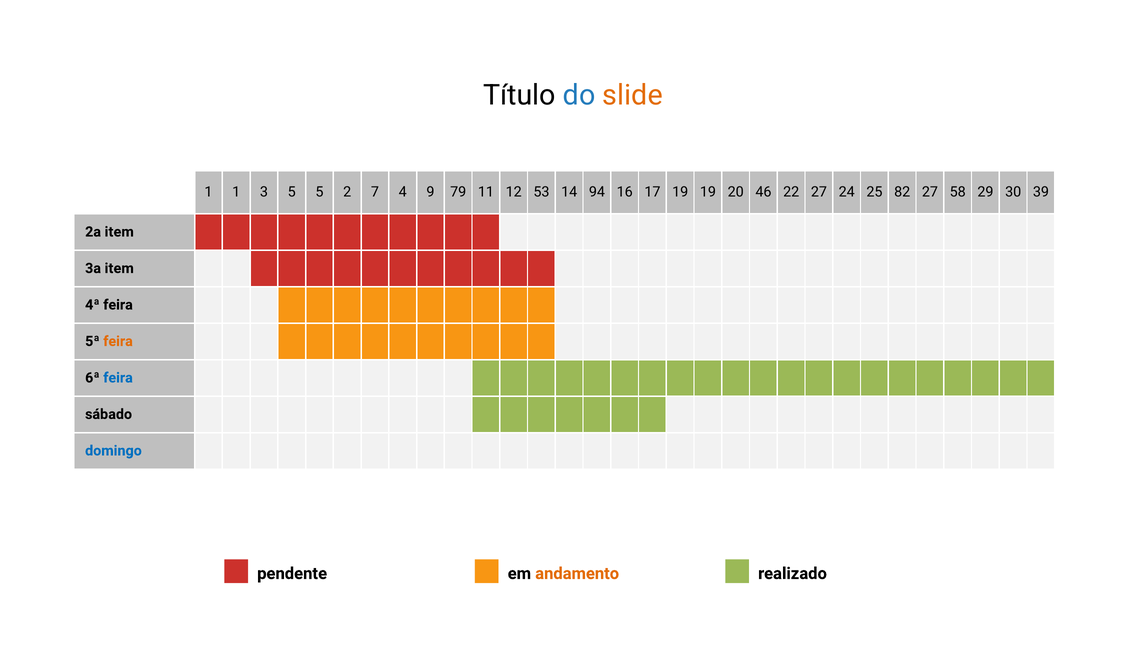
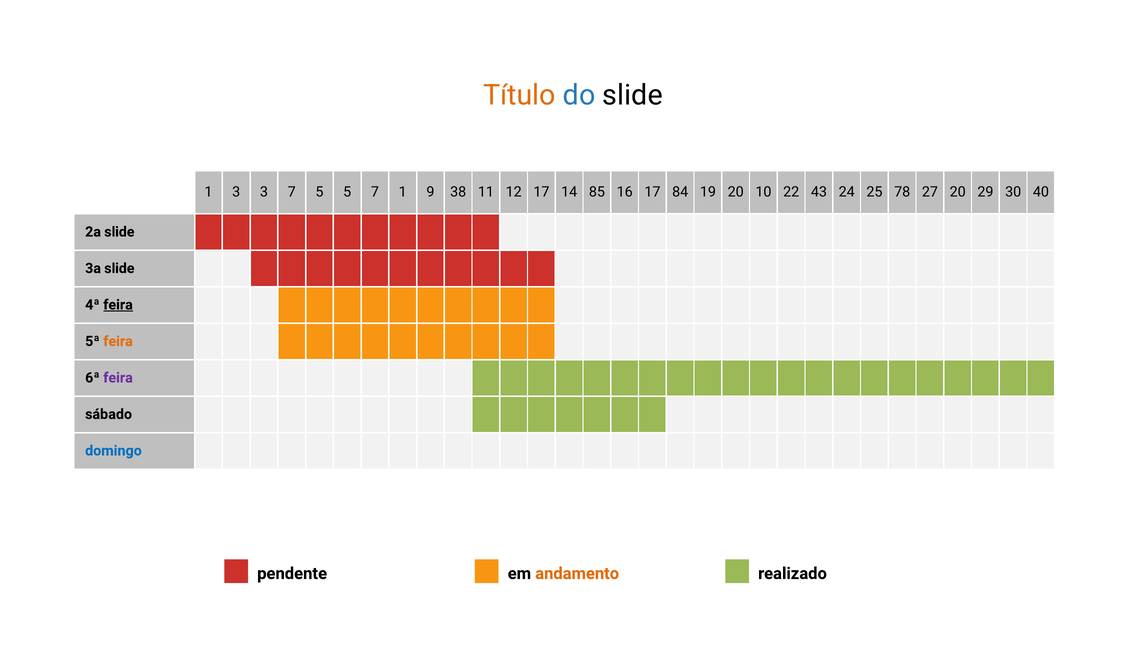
Título colour: black -> orange (519, 95)
slide colour: orange -> black (633, 95)
1 1: 1 -> 3 (236, 192)
3 5: 5 -> 7 (292, 192)
5 2: 2 -> 5 (347, 192)
7 4: 4 -> 1 (403, 192)
79: 79 -> 38 (458, 192)
12 53: 53 -> 17 (541, 192)
94: 94 -> 85 (597, 192)
17 19: 19 -> 84 (680, 192)
46: 46 -> 10 (763, 192)
22 27: 27 -> 43 (819, 192)
82: 82 -> 78 (902, 192)
27 58: 58 -> 20 (958, 192)
39: 39 -> 40 (1041, 192)
2a item: item -> slide (119, 232)
3a item: item -> slide (119, 268)
feira underline: none -> present (118, 305)
feira colour: blue -> purple (118, 378)
